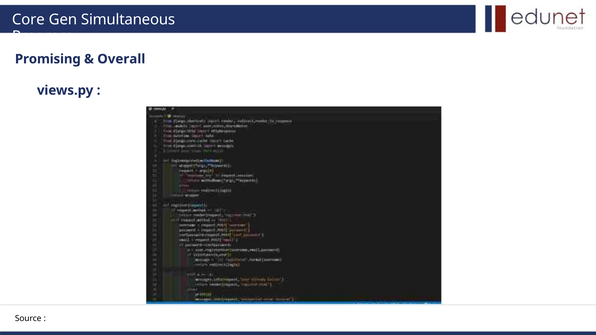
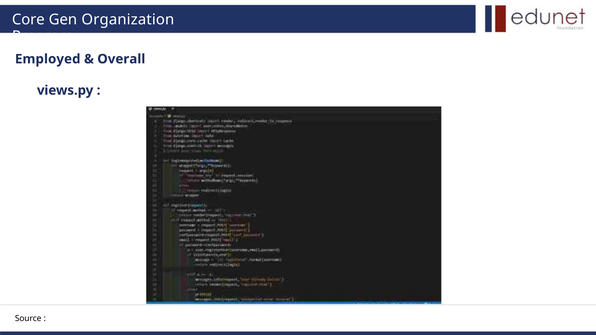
Simultaneous: Simultaneous -> Organization (128, 20)
Promising: Promising -> Employed (48, 59)
